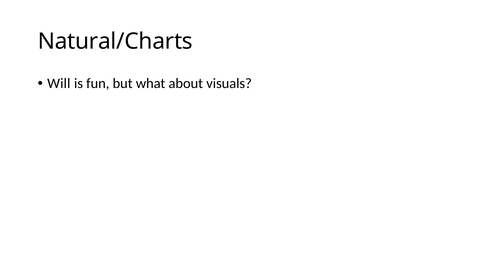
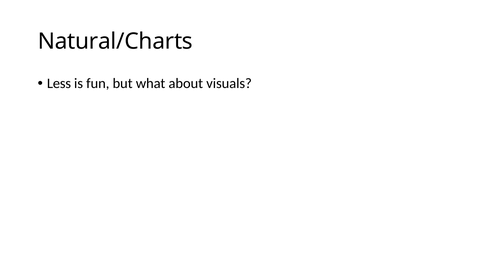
Will: Will -> Less (59, 84)
